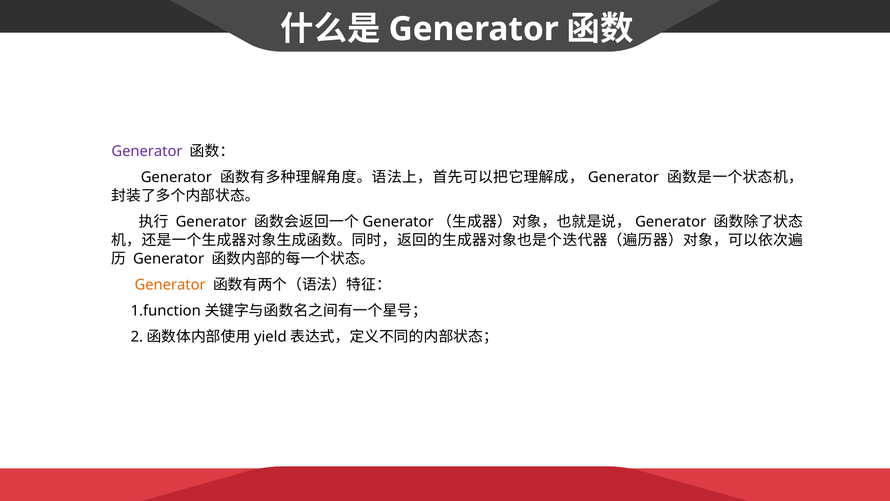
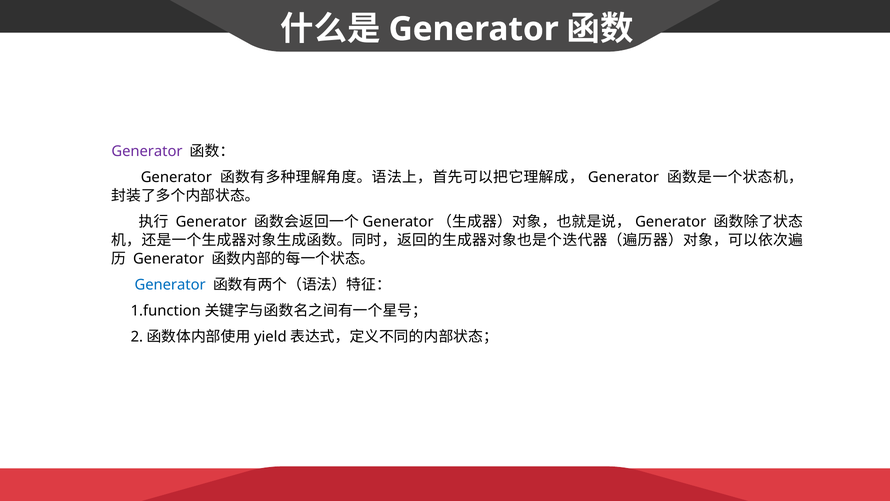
Generator colour: orange -> blue (170, 285)
